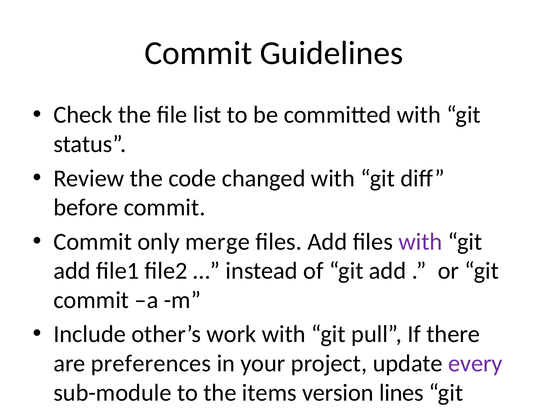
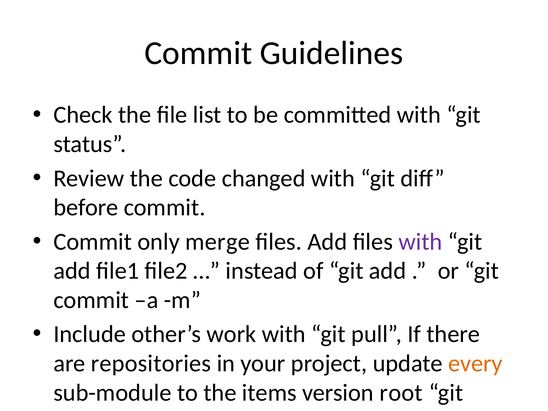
preferences: preferences -> repositories (151, 363)
every colour: purple -> orange (475, 363)
lines: lines -> root (401, 393)
